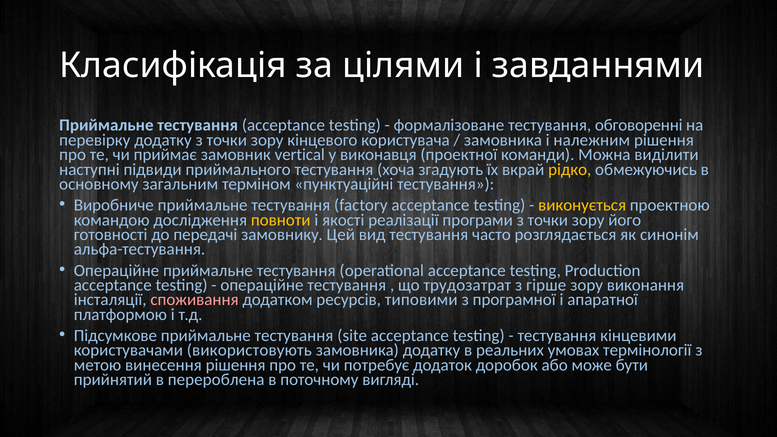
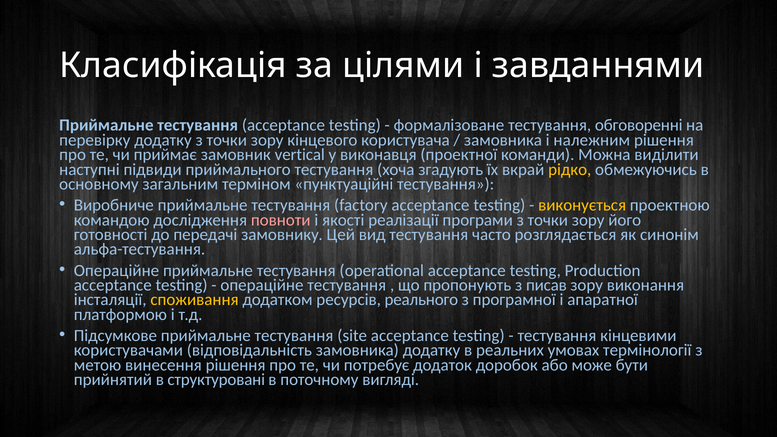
повноти colour: yellow -> pink (281, 220)
трудозатрат: трудозатрат -> пропонують (467, 285)
гірше: гірше -> писав (546, 285)
споживання colour: pink -> yellow (195, 300)
типовими: типовими -> реального (421, 300)
використовують: використовують -> відповідальність (249, 350)
перероблена: перероблена -> структуровані (216, 380)
